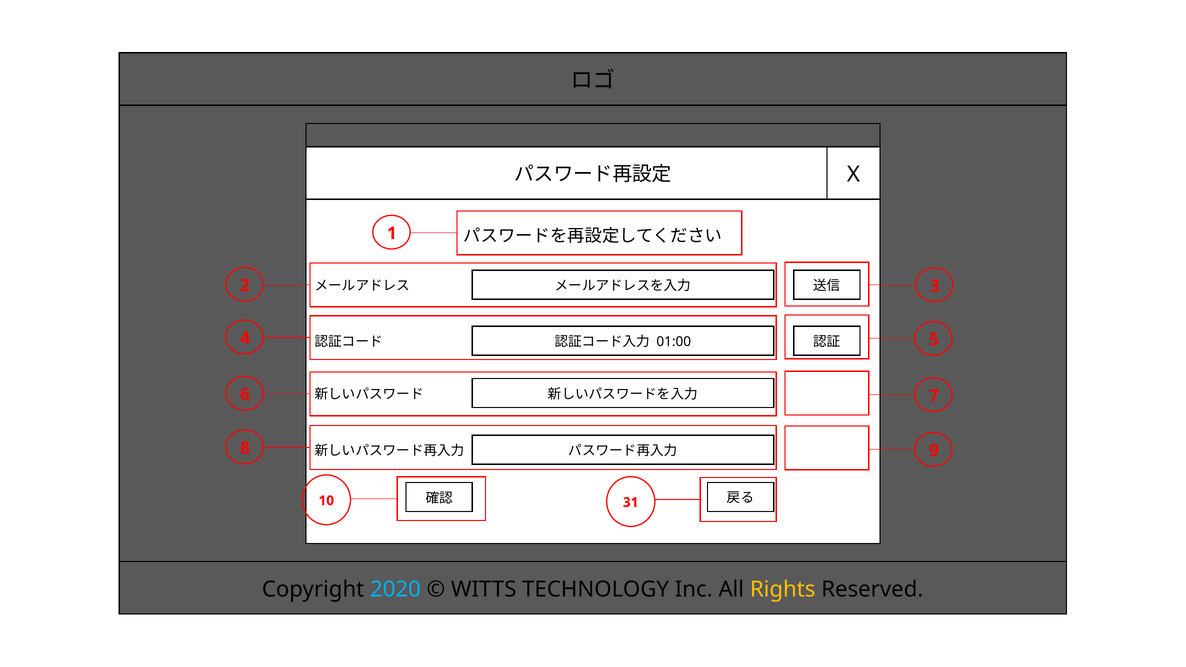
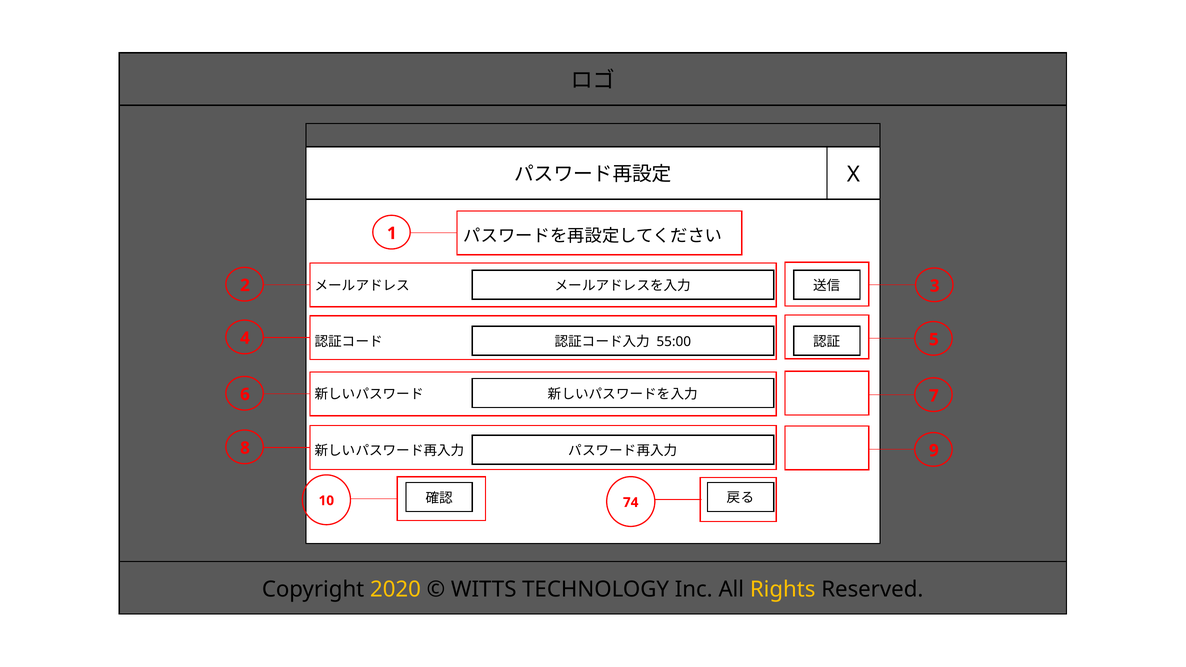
01:00: 01:00 -> 55:00 (674, 342)
31: 31 -> 74 (631, 503)
2020 colour: light blue -> yellow (395, 589)
